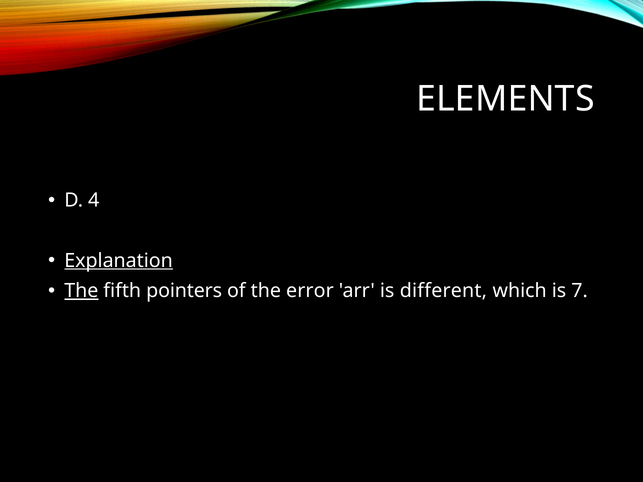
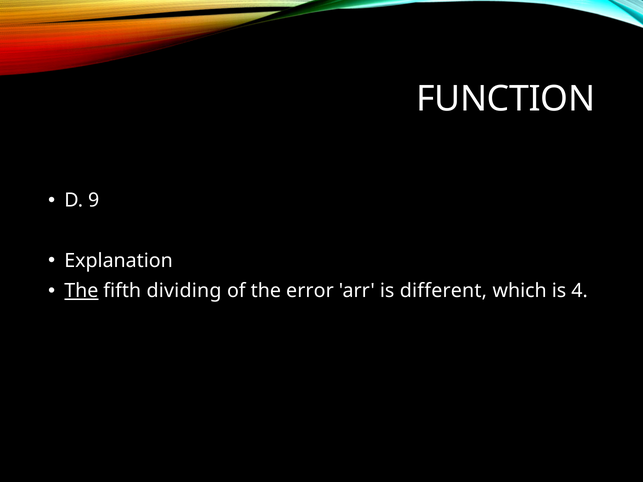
ELEMENTS: ELEMENTS -> FUNCTION (506, 99)
4: 4 -> 9 (94, 201)
Explanation underline: present -> none (119, 261)
pointers: pointers -> dividing (184, 291)
7: 7 -> 4 (580, 291)
